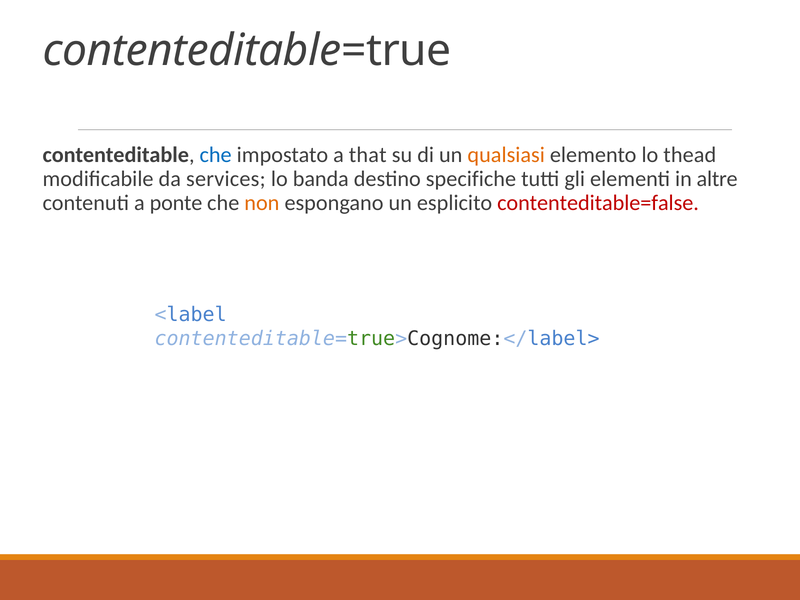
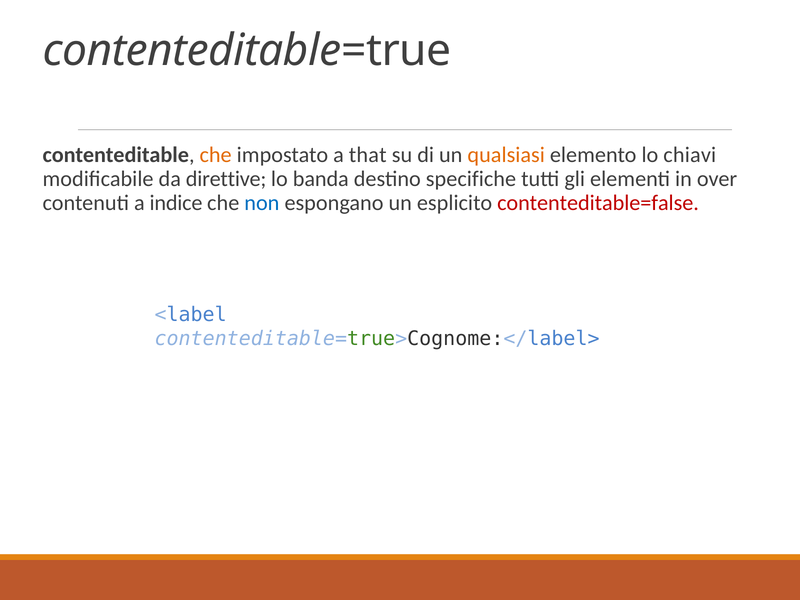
che colour: blue -> orange (216, 155)
thead: thead -> chiavi (690, 155)
services: services -> direttive (226, 179)
altre: altre -> over (717, 179)
ponte: ponte -> indice (176, 203)
non colour: orange -> blue (262, 203)
